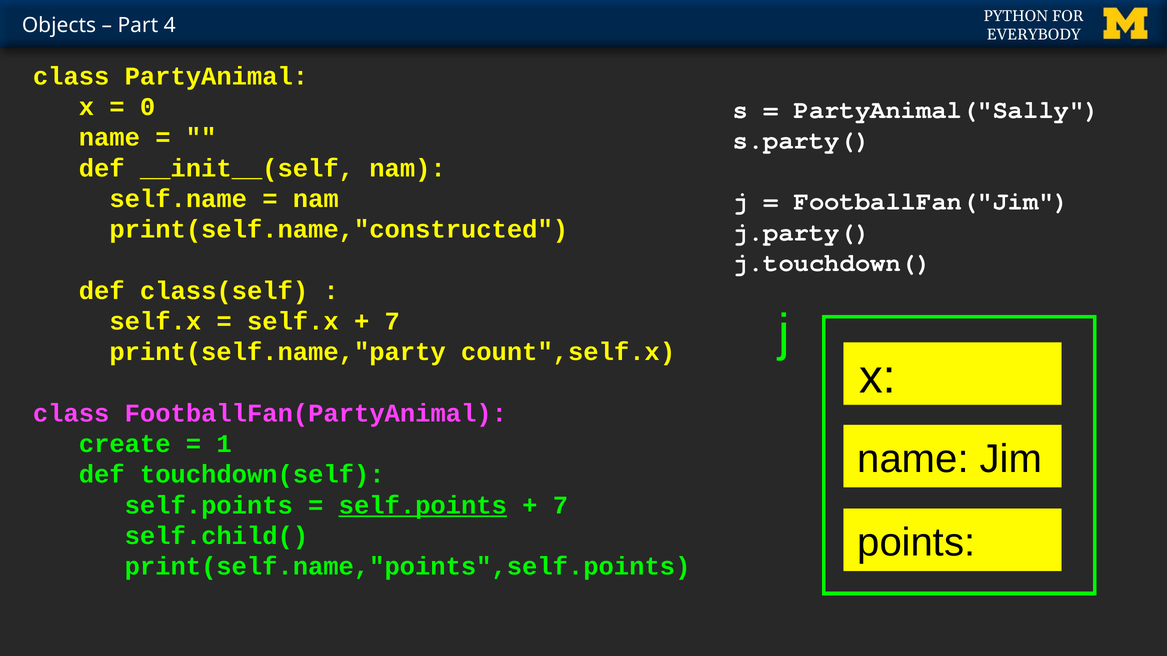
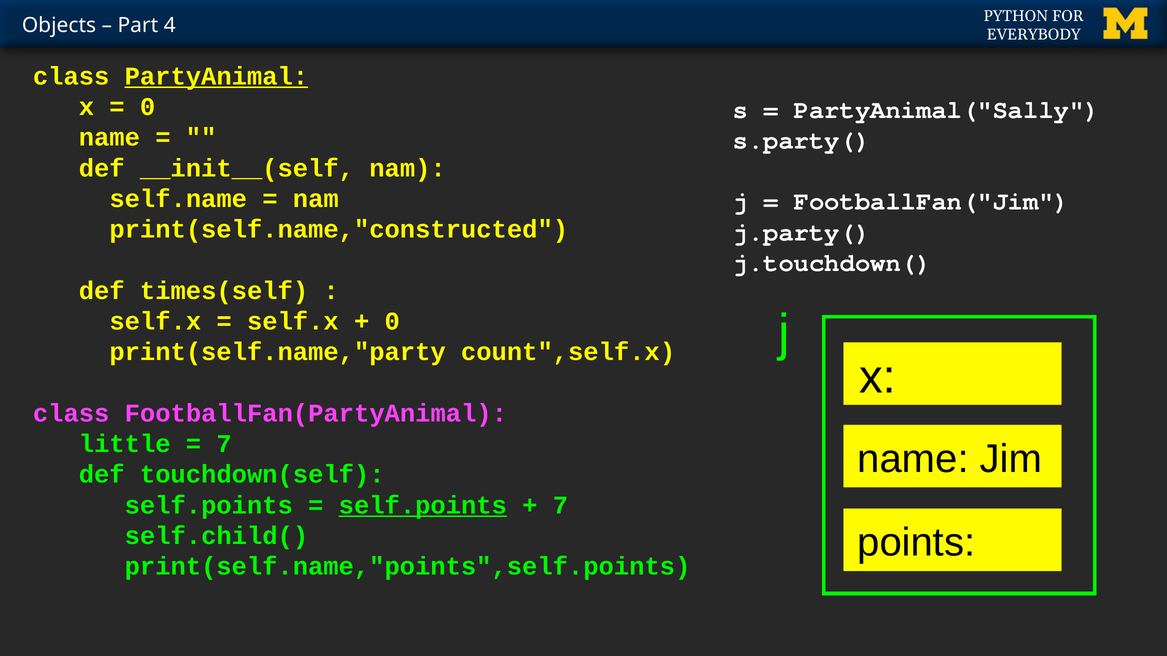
PartyAnimal underline: none -> present (216, 76)
class(self: class(self -> times(self (224, 291)
7: 7 -> 0 (392, 321)
create: create -> little (125, 444)
1: 1 -> 7 (224, 444)
